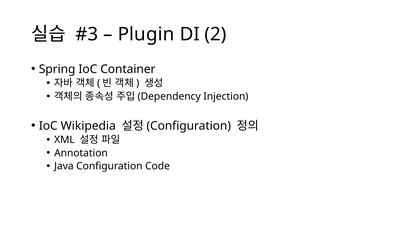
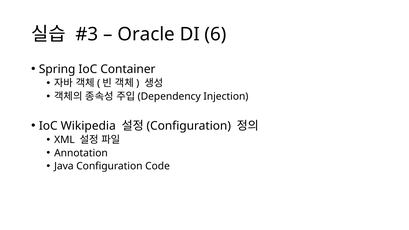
Plugin: Plugin -> Oracle (146, 34)
2: 2 -> 6 (216, 34)
